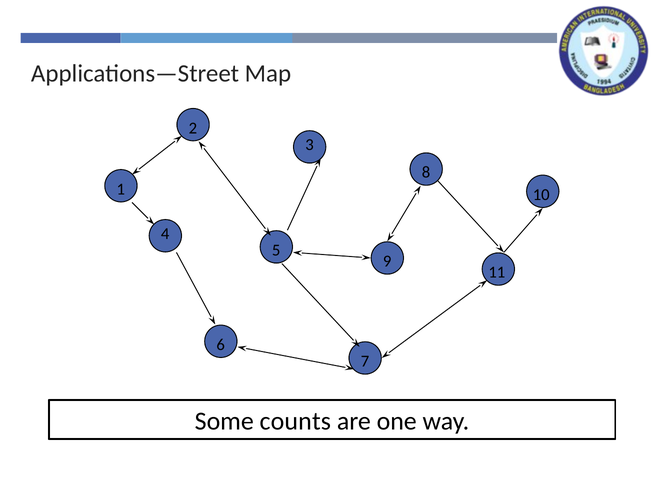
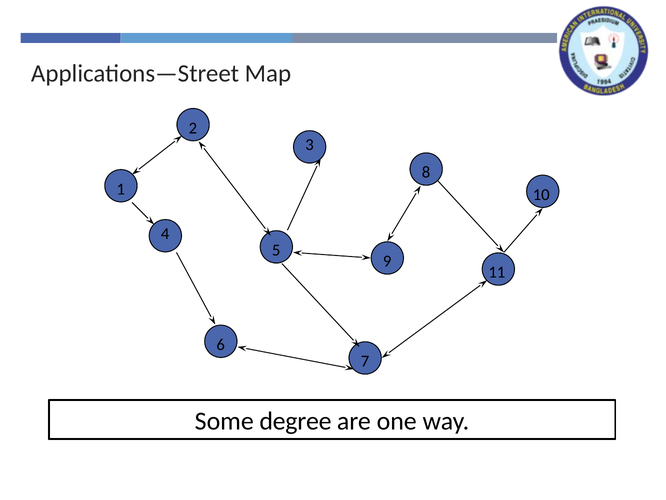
counts: counts -> degree (295, 421)
